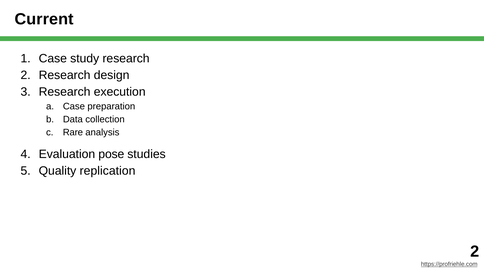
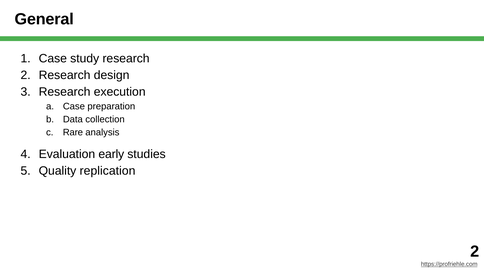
Current: Current -> General (44, 19)
pose: pose -> early (111, 154)
